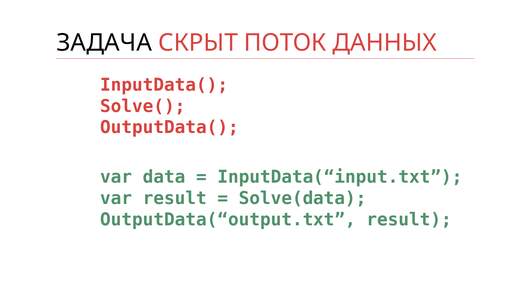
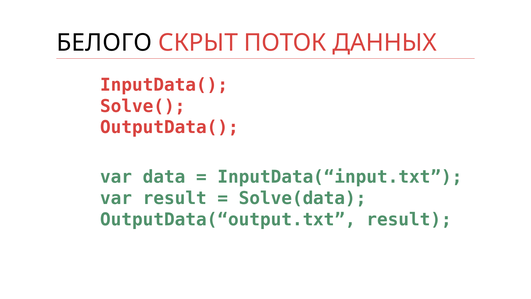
ЗАДАЧА: ЗАДАЧА -> БЕЛОГО (104, 43)
